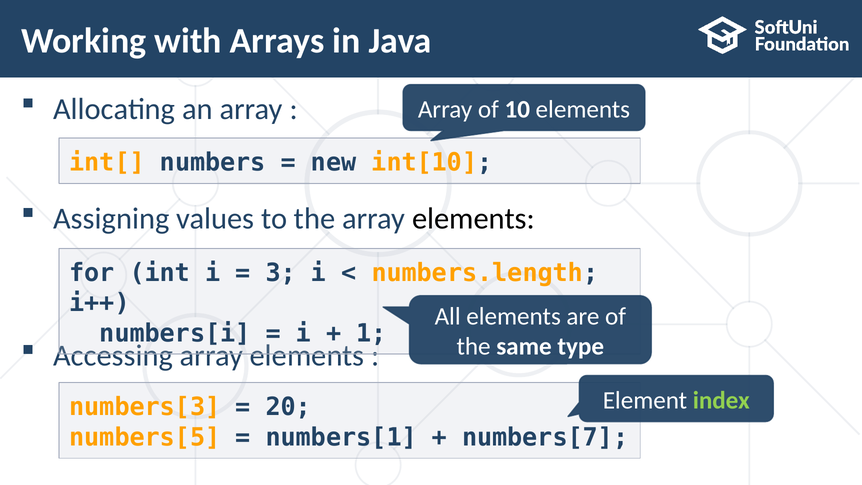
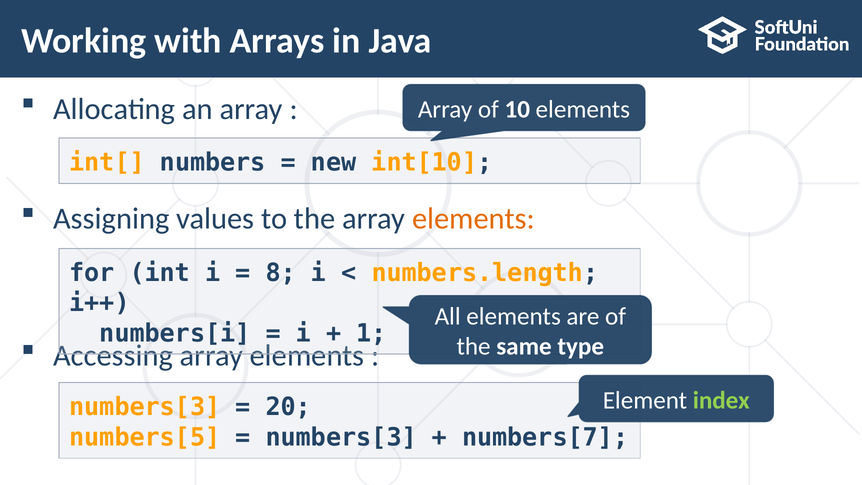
elements colour: black -> orange (474, 219)
3: 3 -> 8 (281, 273)
numbers[1: numbers[1 -> numbers[3 (341, 437)
